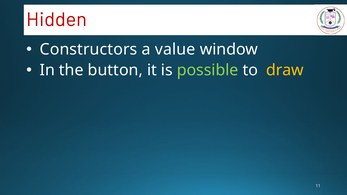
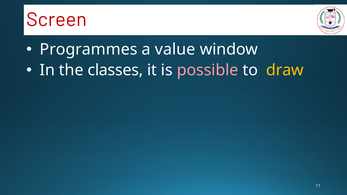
Hidden: Hidden -> Screen (57, 20)
Constructors: Constructors -> Programmes (89, 49)
button: button -> classes (115, 70)
possible colour: light green -> pink (208, 70)
